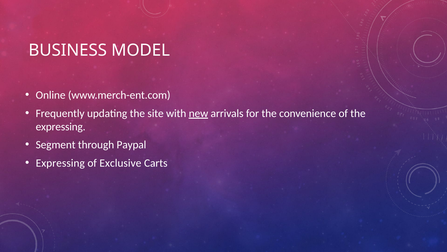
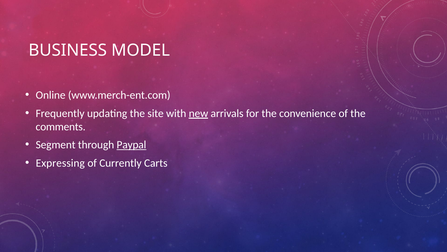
expressing: expressing -> comments (61, 127)
Paypal underline: none -> present (131, 145)
Exclusive: Exclusive -> Currently (120, 163)
